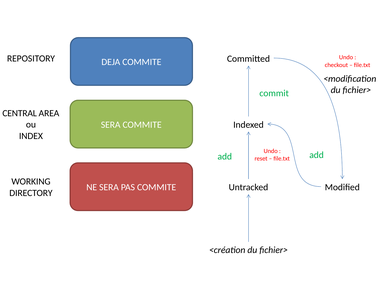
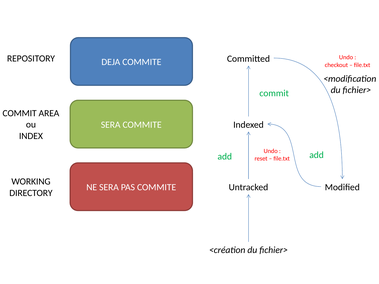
CENTRAL: CENTRAL -> COMMIT (20, 113)
